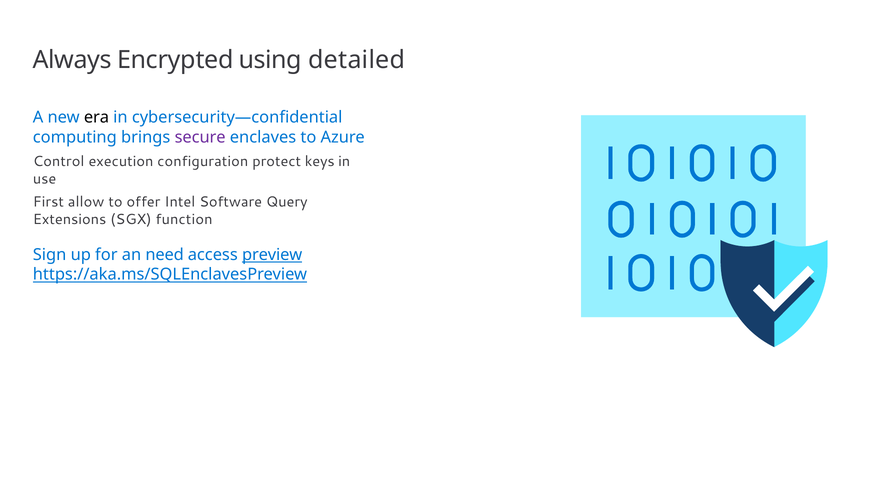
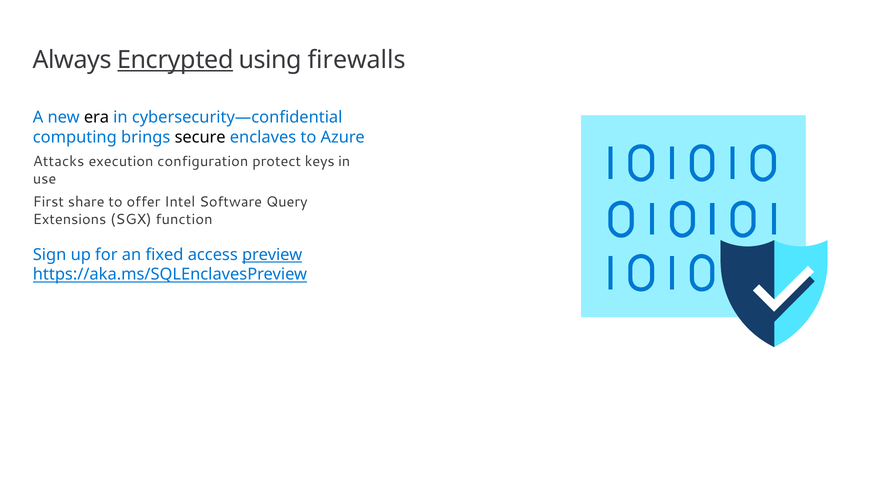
Encrypted underline: none -> present (175, 60)
detailed: detailed -> firewalls (357, 60)
secure colour: purple -> black (200, 137)
Control: Control -> Attacks (59, 161)
allow: allow -> share (86, 202)
need: need -> fixed (165, 255)
